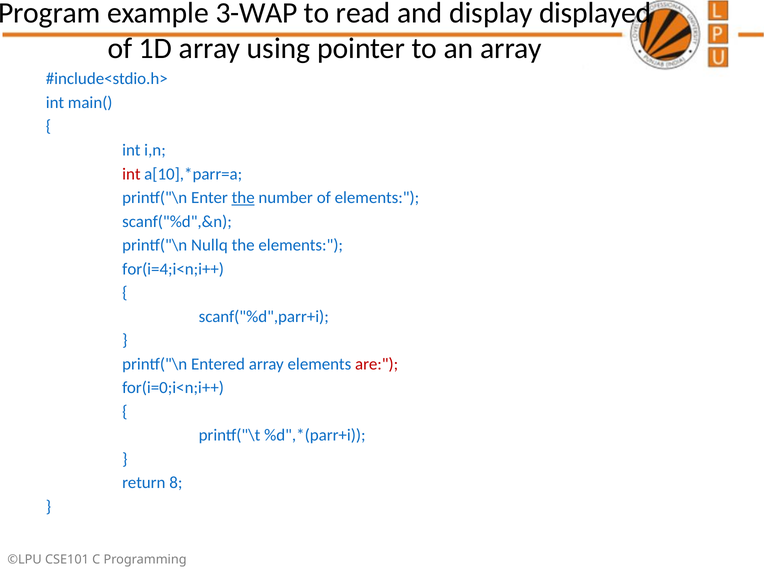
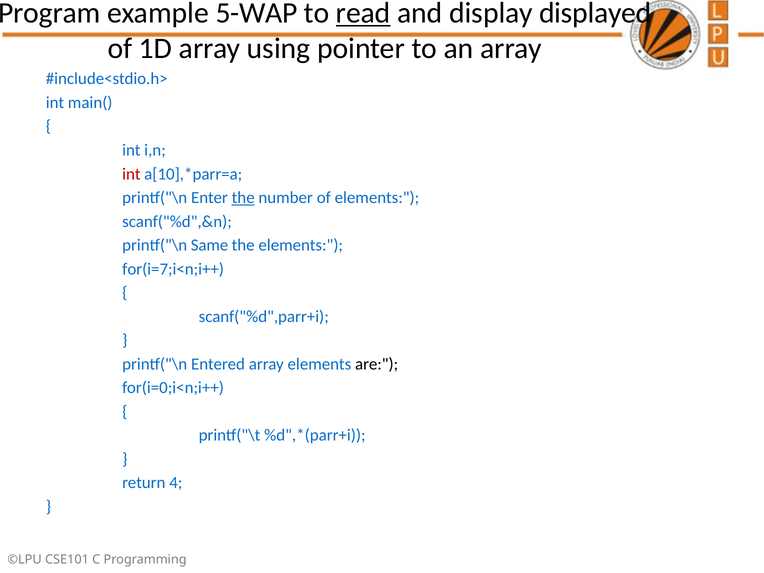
3-WAP: 3-WAP -> 5-WAP (257, 13)
read underline: none -> present (363, 13)
Nullq: Nullq -> Same (210, 245)
for(i=4;i<n;i++: for(i=4;i<n;i++ -> for(i=7;i<n;i++ (173, 269)
are colour: red -> black (377, 364)
8: 8 -> 4 (176, 483)
